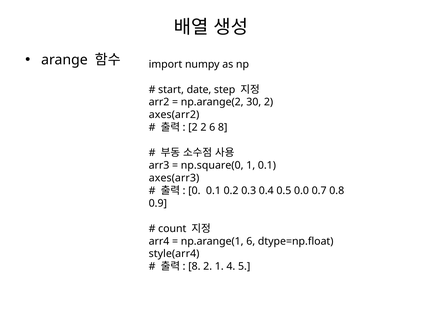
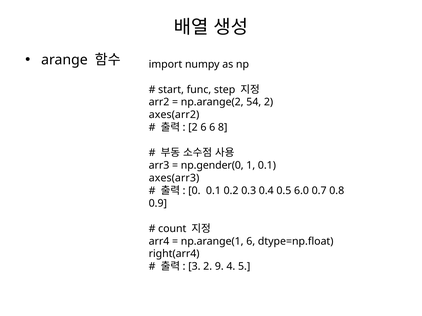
date: date -> func (199, 90)
30: 30 -> 54 (254, 102)
2 2: 2 -> 6 (203, 128)
np.square(0: np.square(0 -> np.gender(0 (212, 166)
0.0: 0.0 -> 6.0 (301, 191)
style(arr4: style(arr4 -> right(arr4 (174, 254)
8: 8 -> 3 (194, 267)
2 1: 1 -> 9 (219, 267)
